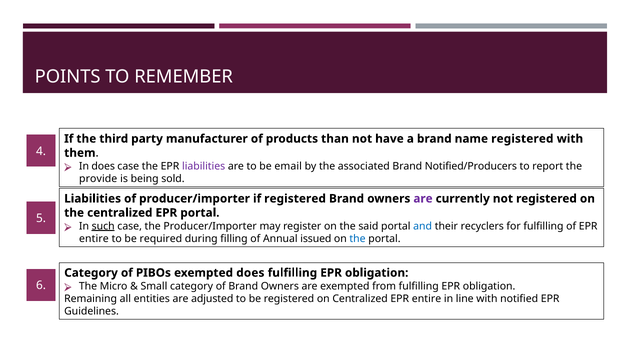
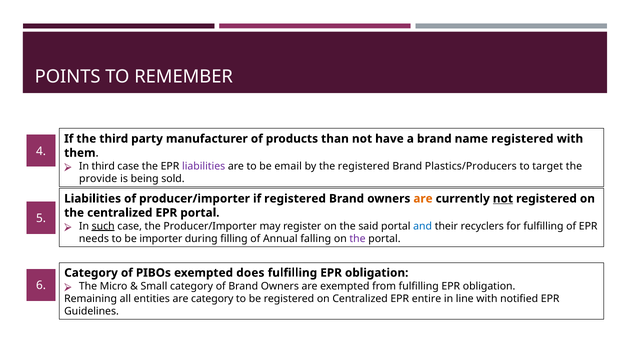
In does: does -> third (103, 166)
the associated: associated -> registered (364, 166)
Notified/Producers: Notified/Producers -> Plastics/Producers (471, 166)
report: report -> target (548, 166)
are colour: purple -> orange (423, 199)
not underline: none -> present (503, 199)
entire: entire -> needs (94, 239)
required: required -> importer (161, 239)
issued: issued -> falling (316, 239)
the colour: blue -> purple (358, 239)
are adjusted: adjusted -> category (212, 299)
